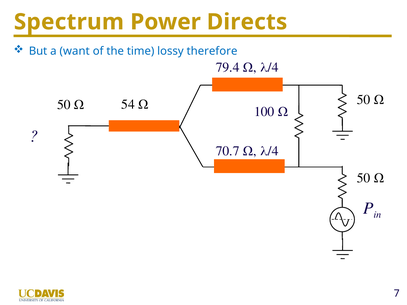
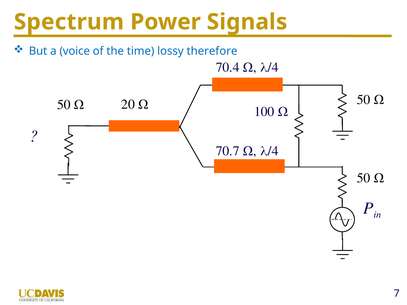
Directs: Directs -> Signals (247, 22)
want: want -> voice (75, 51)
79.4: 79.4 -> 70.4 (228, 67)
54: 54 -> 20 (128, 104)
